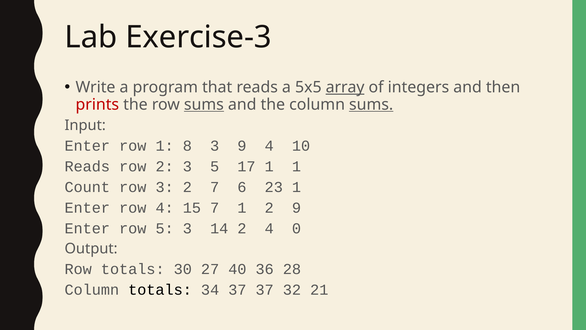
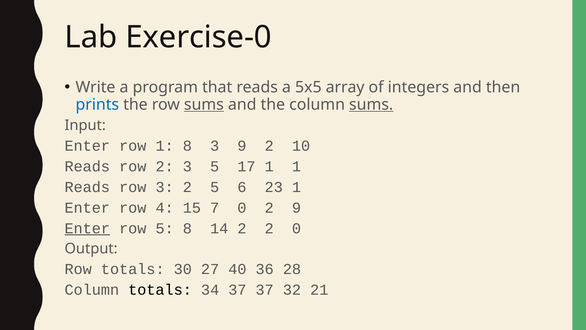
Exercise-3: Exercise-3 -> Exercise-0 (199, 37)
array underline: present -> none (345, 87)
prints colour: red -> blue (97, 104)
9 4: 4 -> 2 (269, 146)
Count: Count -> Reads (87, 187)
2 7: 7 -> 5 (215, 187)
7 1: 1 -> 0 (242, 207)
Enter underline: none -> present (87, 228)
5 3: 3 -> 8 (187, 228)
2 4: 4 -> 2 (269, 228)
